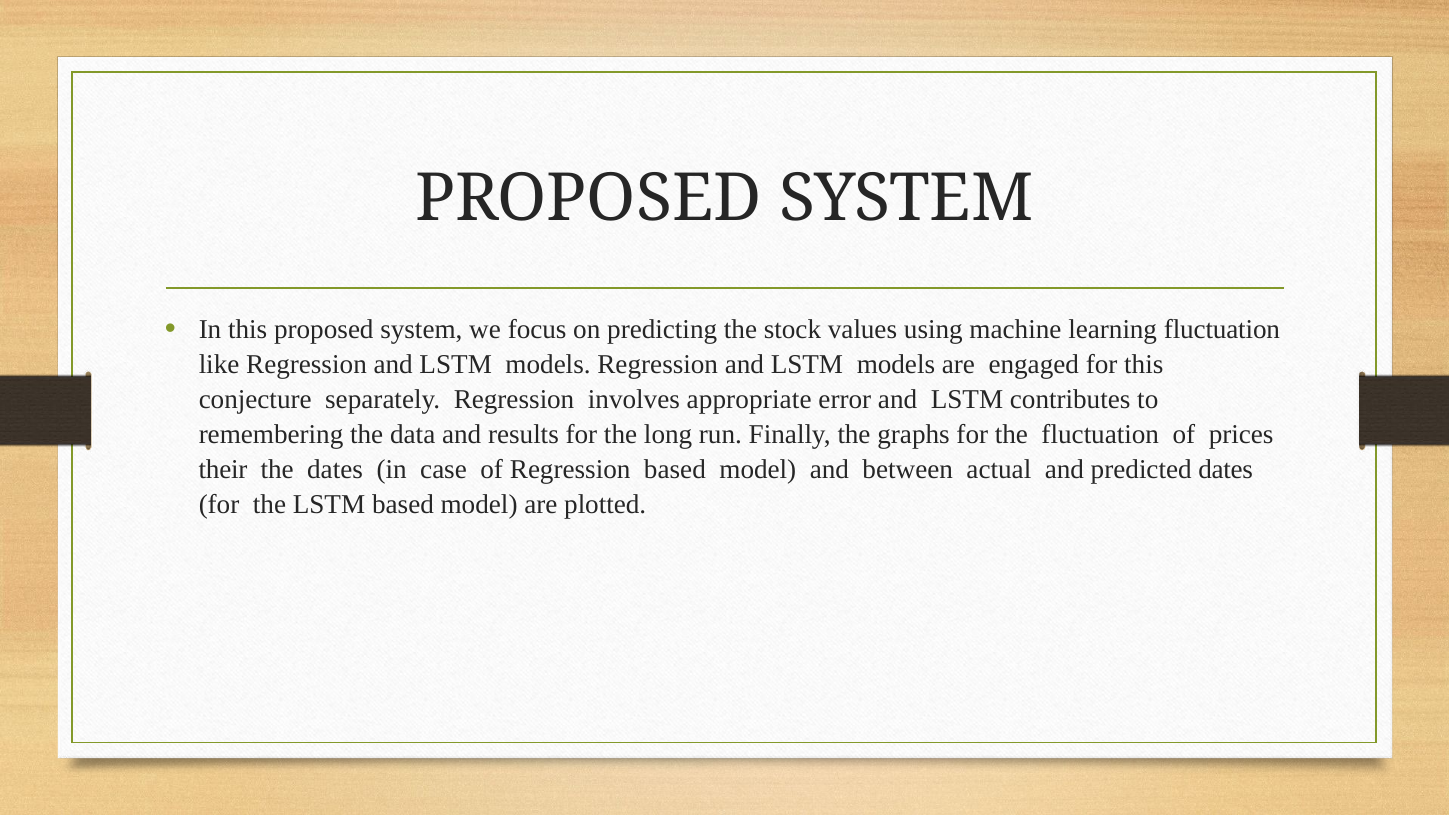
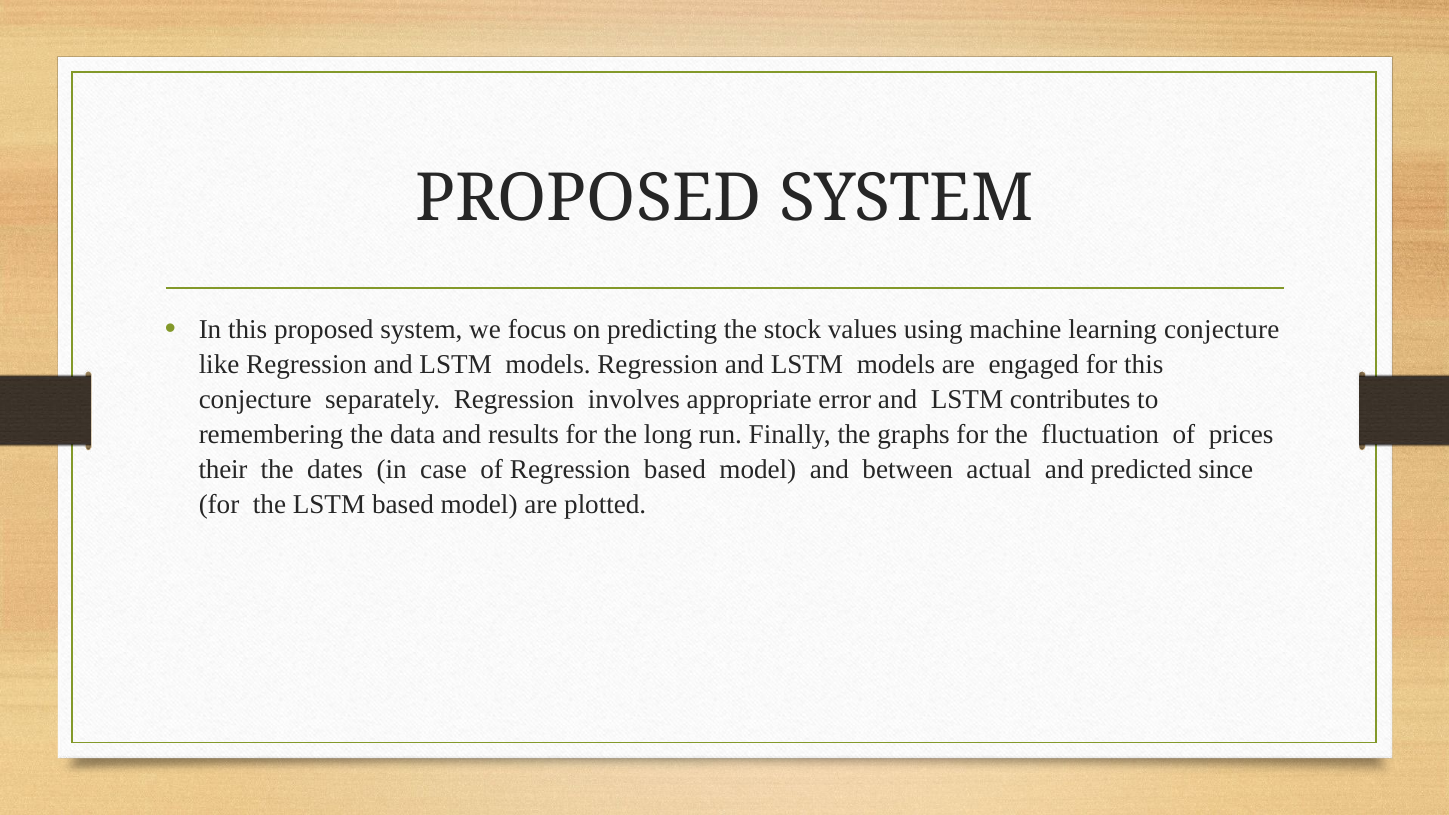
learning fluctuation: fluctuation -> conjecture (1222, 330)
predicted dates: dates -> since (1226, 469)
